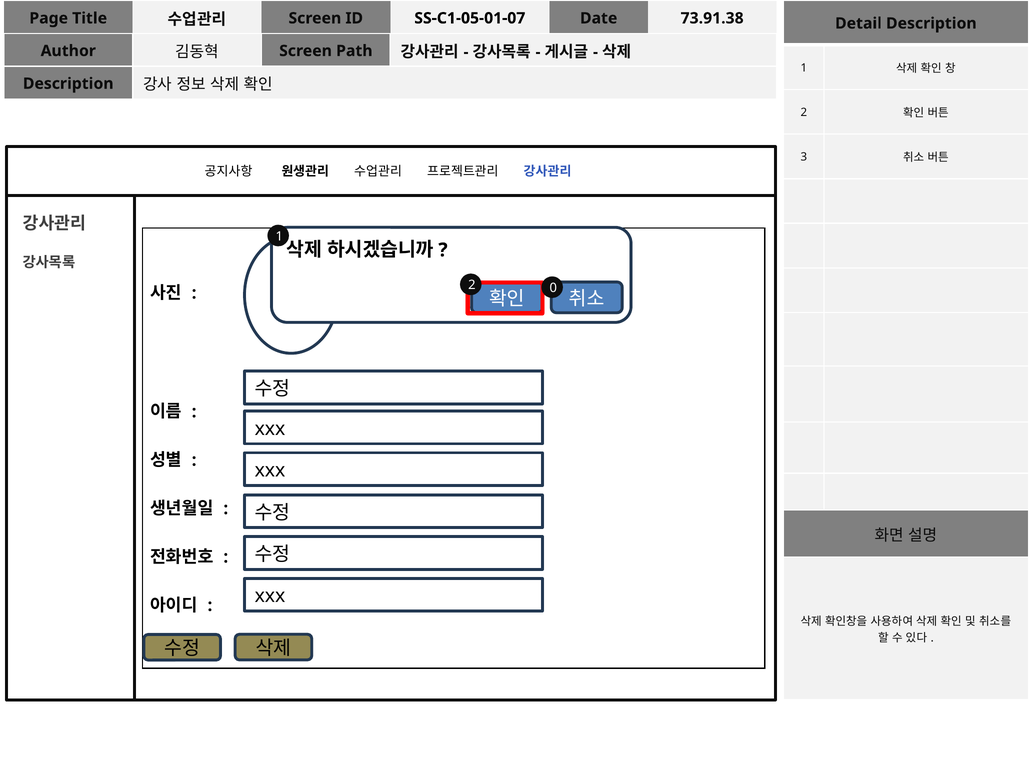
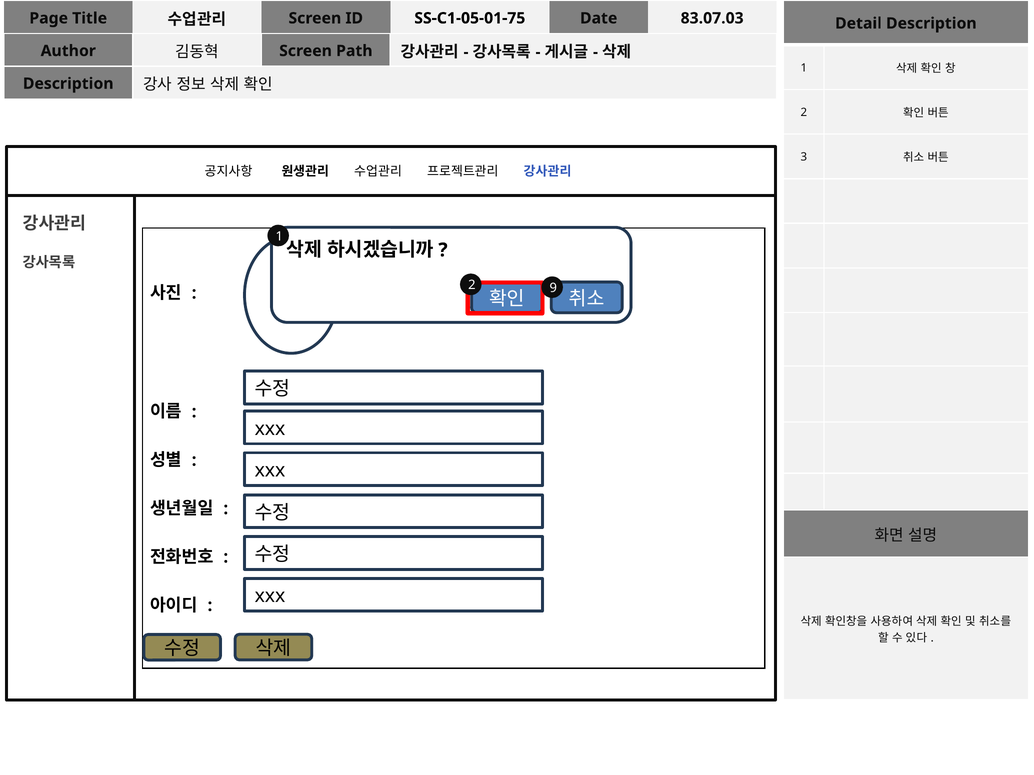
SS-C1-05-01-07: SS-C1-05-01-07 -> SS-C1-05-01-75 (470, 18)
73.91.38: 73.91.38 -> 83.07.03 (712, 18)
0: 0 -> 9 (553, 288)
